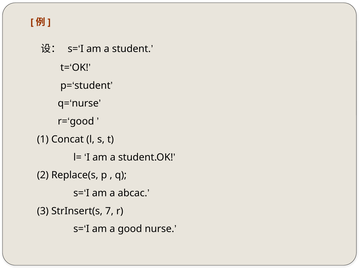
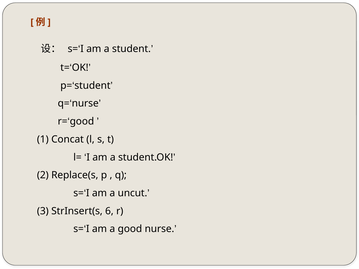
abcac: abcac -> uncut (133, 193)
7: 7 -> 6 (109, 211)
